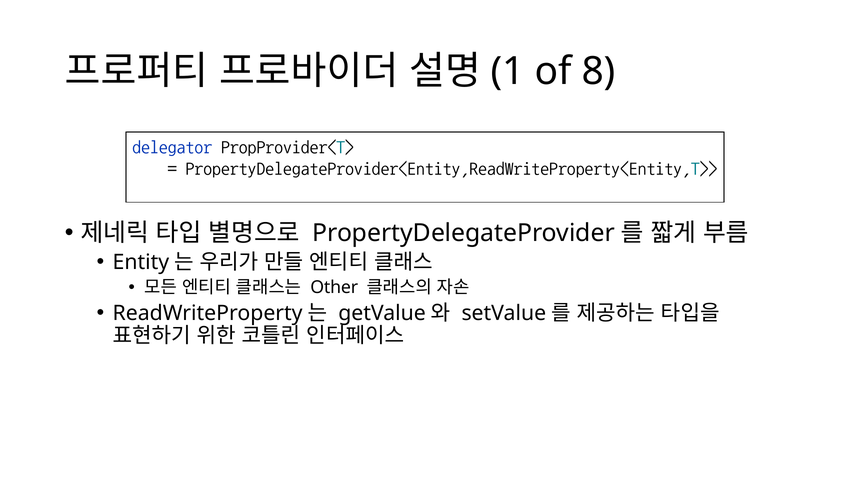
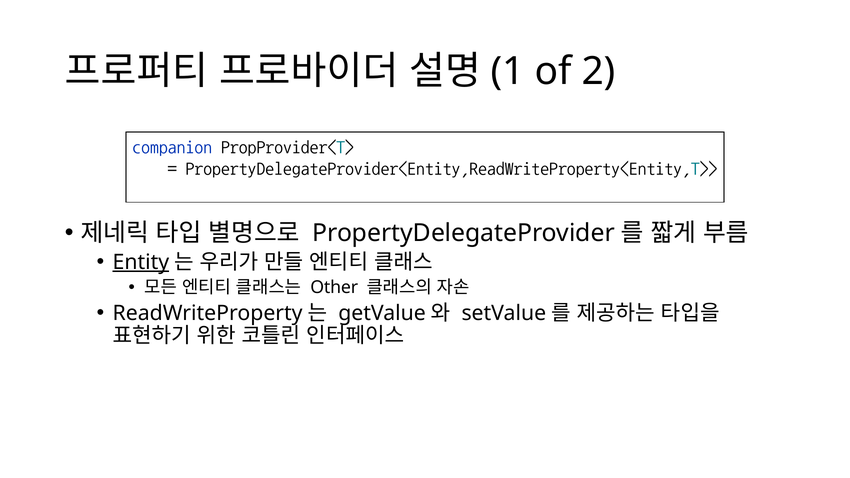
8: 8 -> 2 (599, 71)
delegator: delegator -> companion (172, 147)
Entity underline: none -> present (141, 262)
